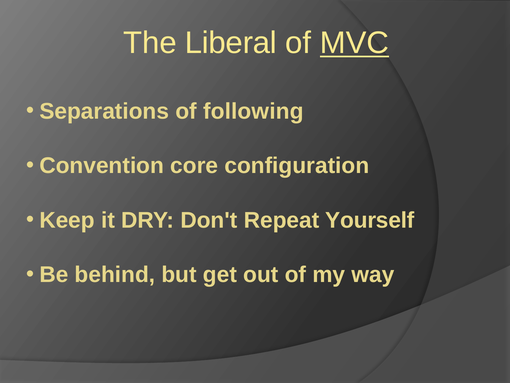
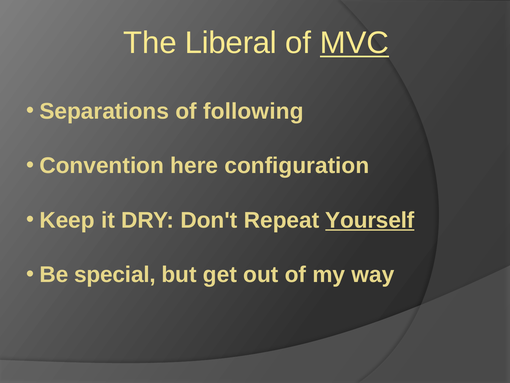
core: core -> here (194, 166)
Yourself underline: none -> present (370, 220)
behind: behind -> special (115, 274)
